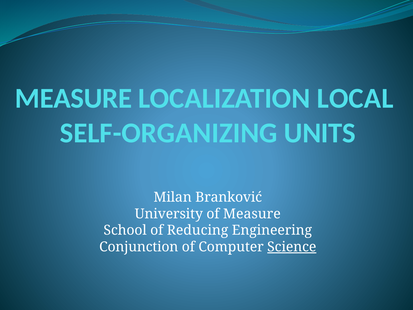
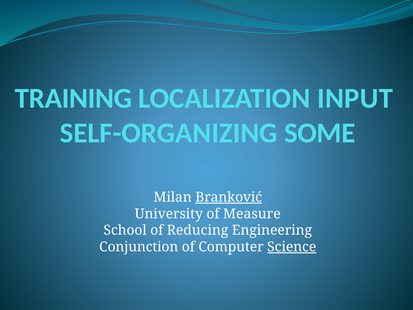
MEASURE: MEASURE -> TRAINING (73, 98)
LOCAL: LOCAL -> INPUT (355, 98)
UNITS: UNITS -> SOME (320, 133)
Branković underline: none -> present (229, 197)
